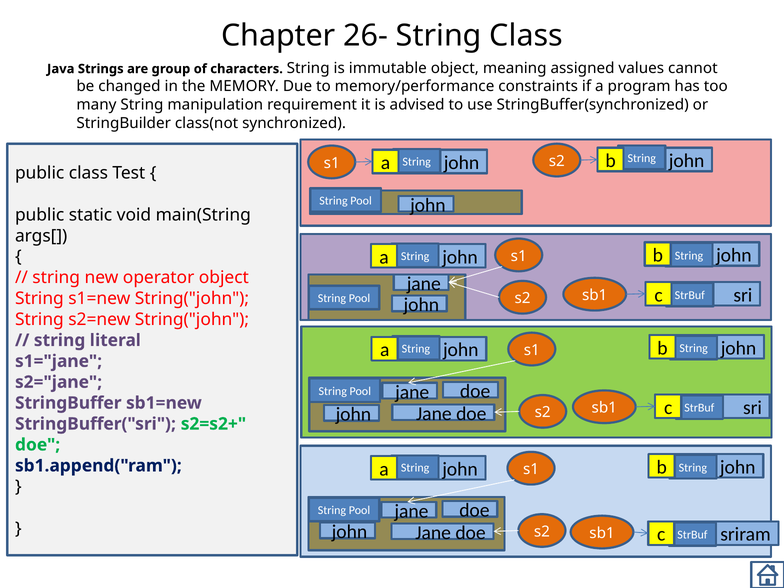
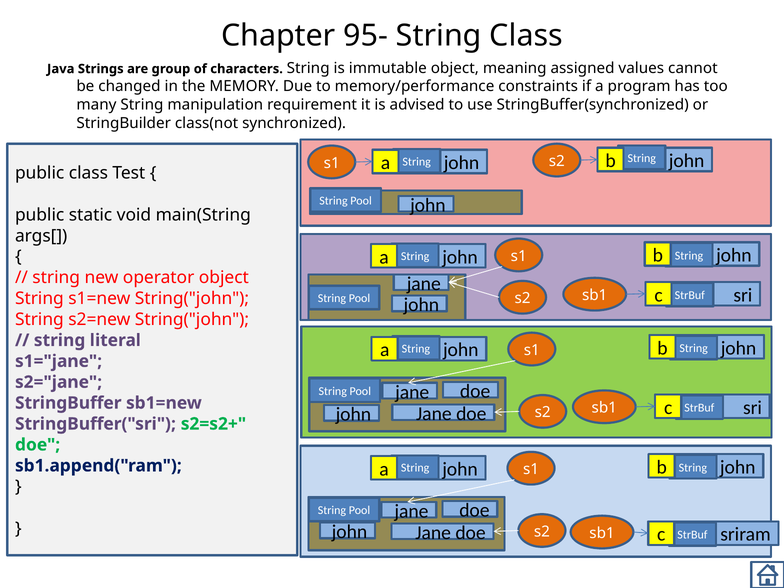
26-: 26- -> 95- (366, 36)
